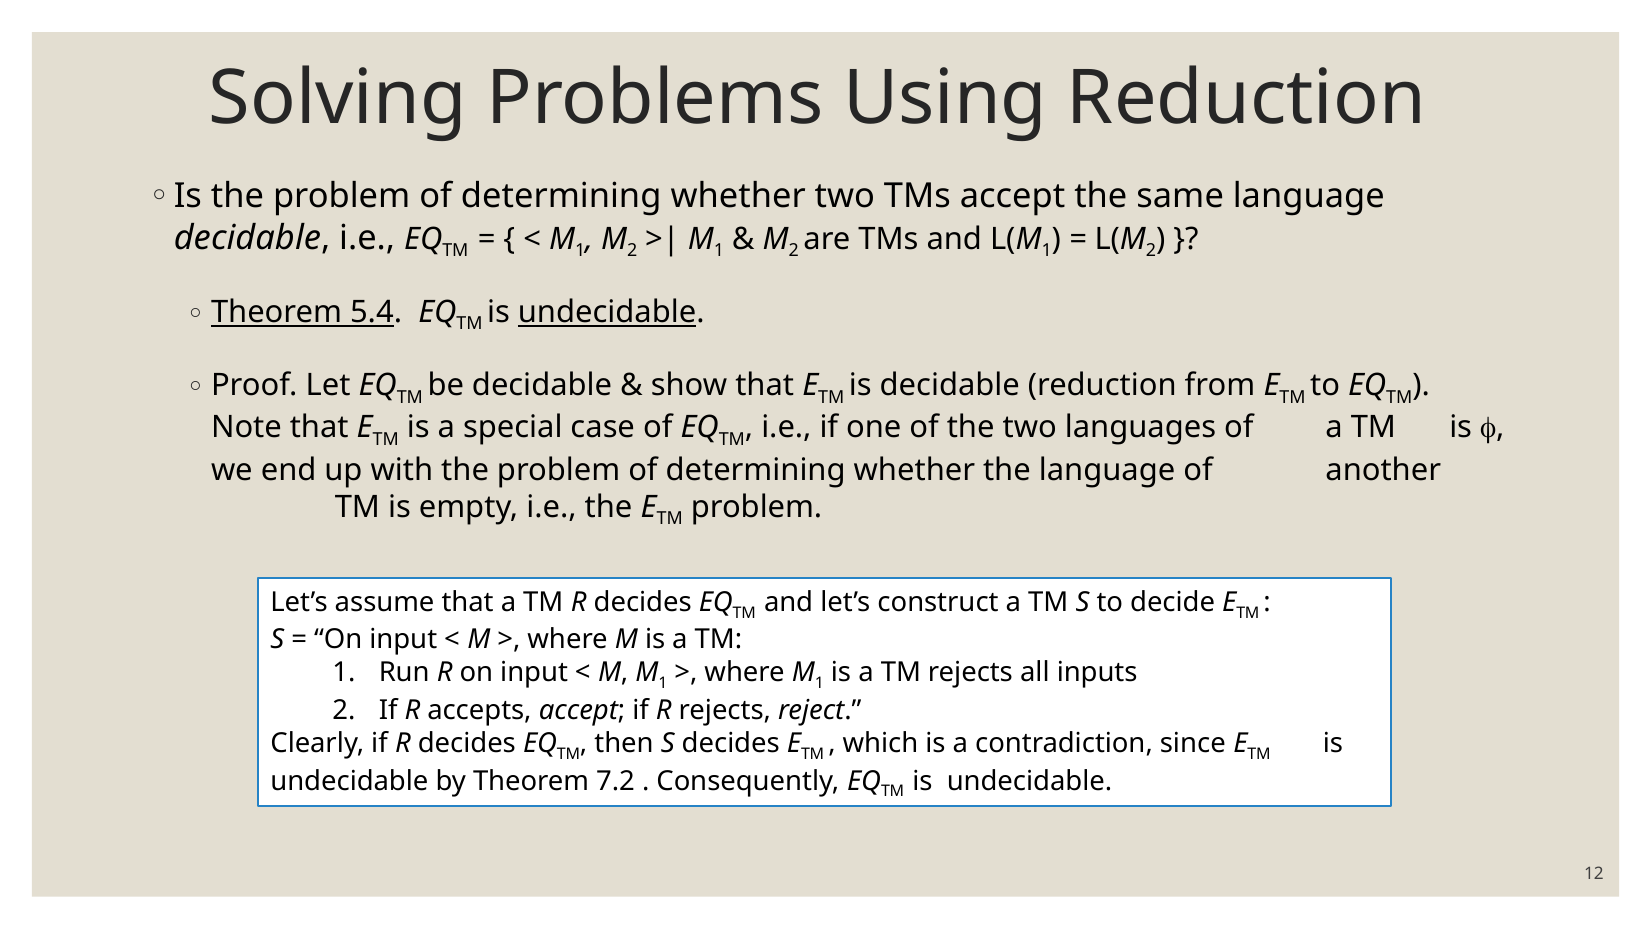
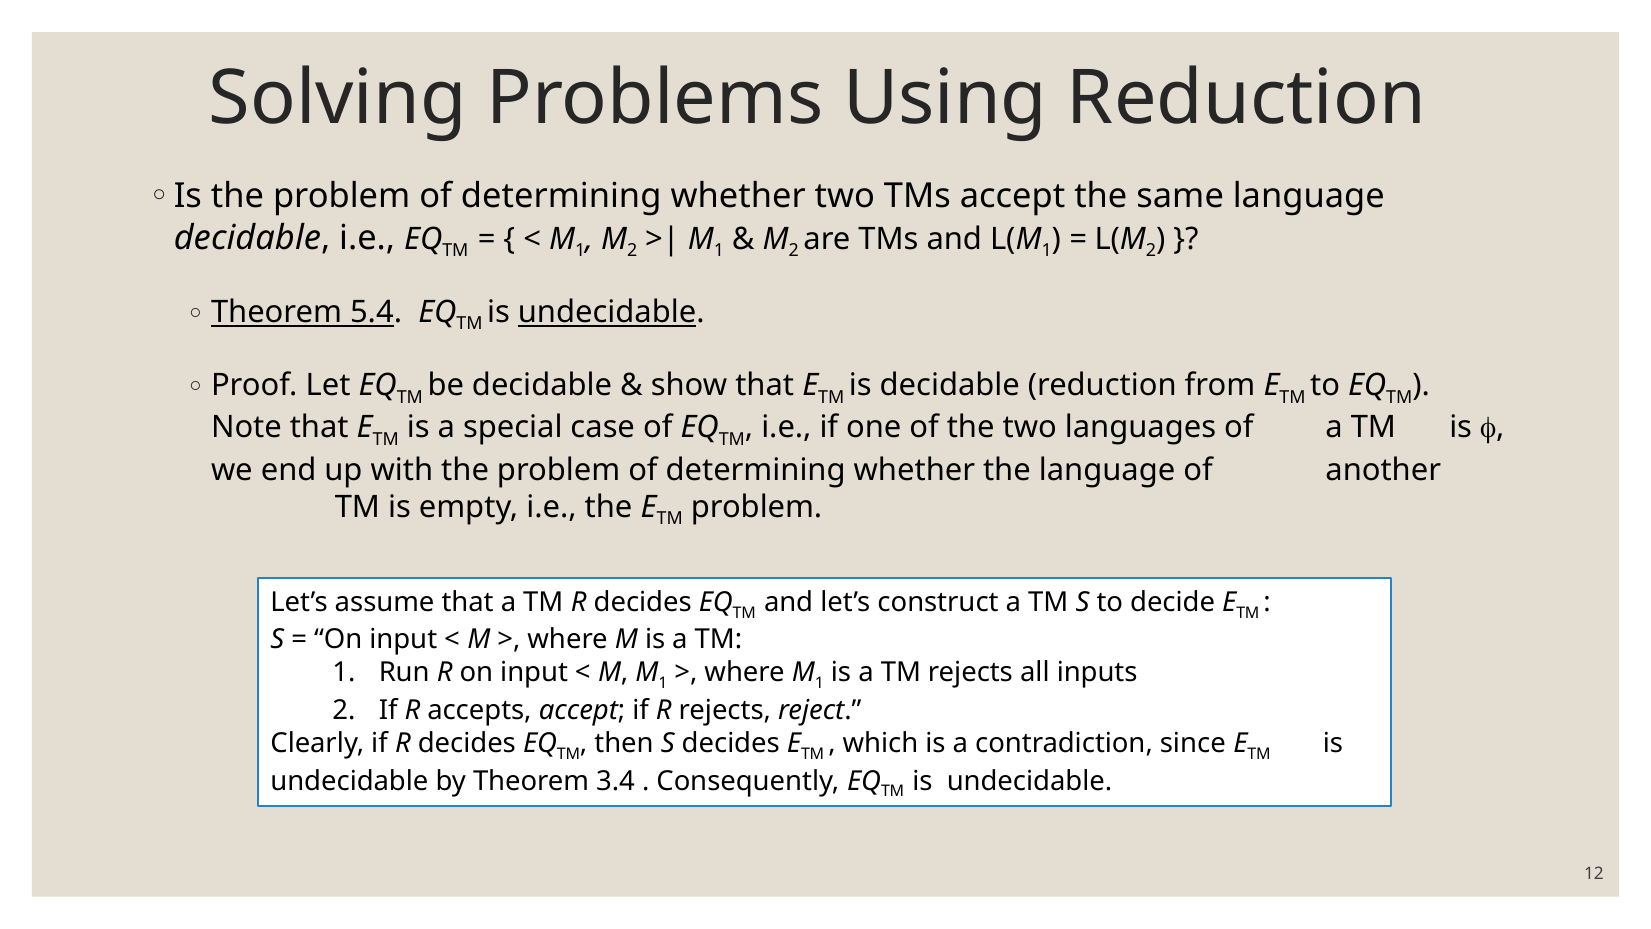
7.2: 7.2 -> 3.4 (616, 781)
